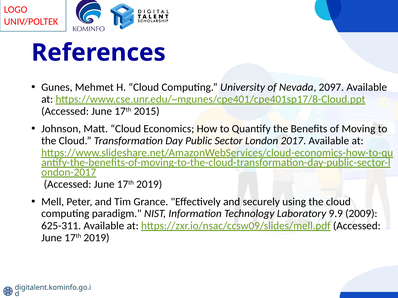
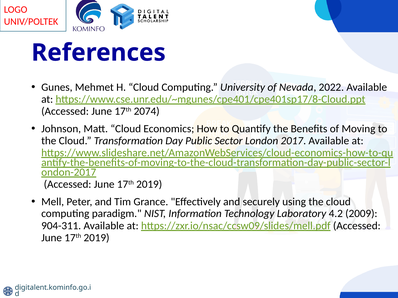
2097: 2097 -> 2022 (331, 87)
2015: 2015 -> 2074 (147, 111)
9.9: 9.9 -> 4.2 (336, 214)
625-311: 625-311 -> 904-311 (61, 226)
